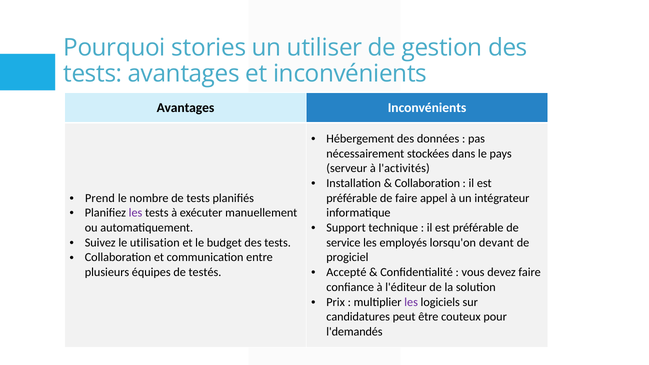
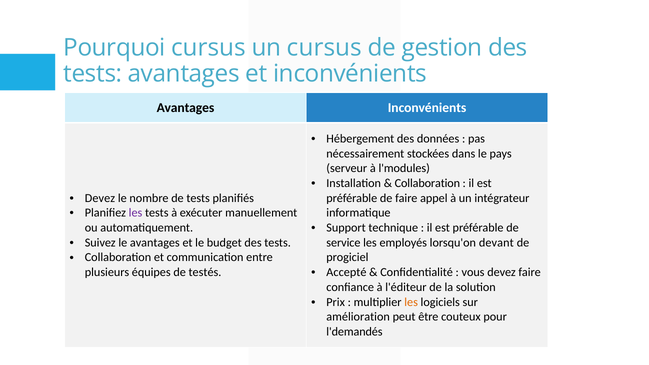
Pourquoi stories: stories -> cursus (209, 48)
un utiliser: utiliser -> cursus (324, 48)
l'activités: l'activités -> l'modules (404, 168)
Prend: Prend -> Devez (100, 198)
le utilisation: utilisation -> avantages (155, 243)
les colour: purple -> orange (411, 302)
candidatures: candidatures -> amélioration (358, 317)
